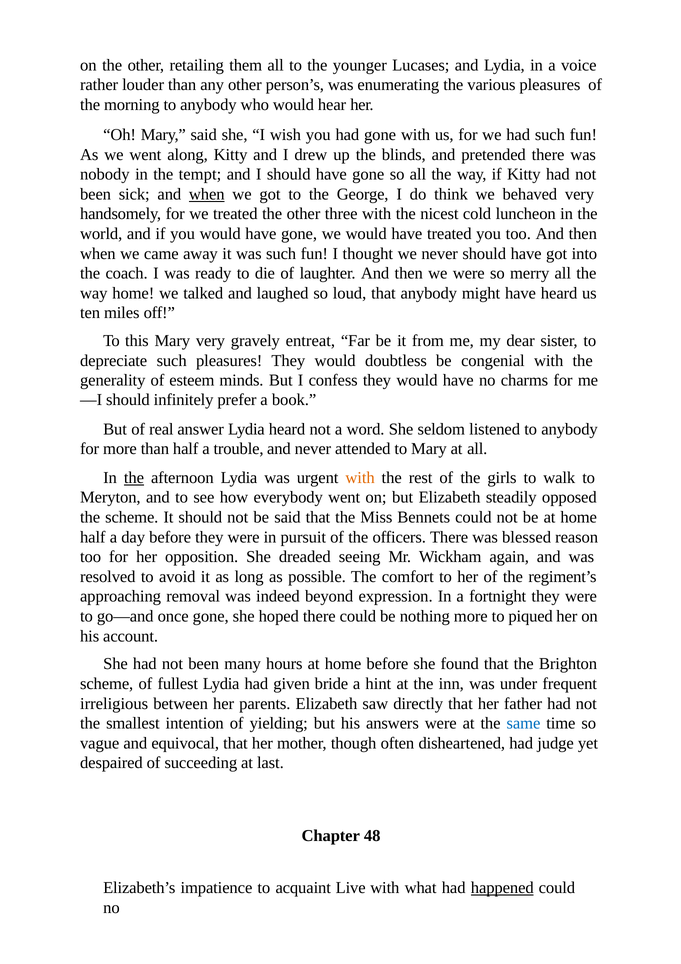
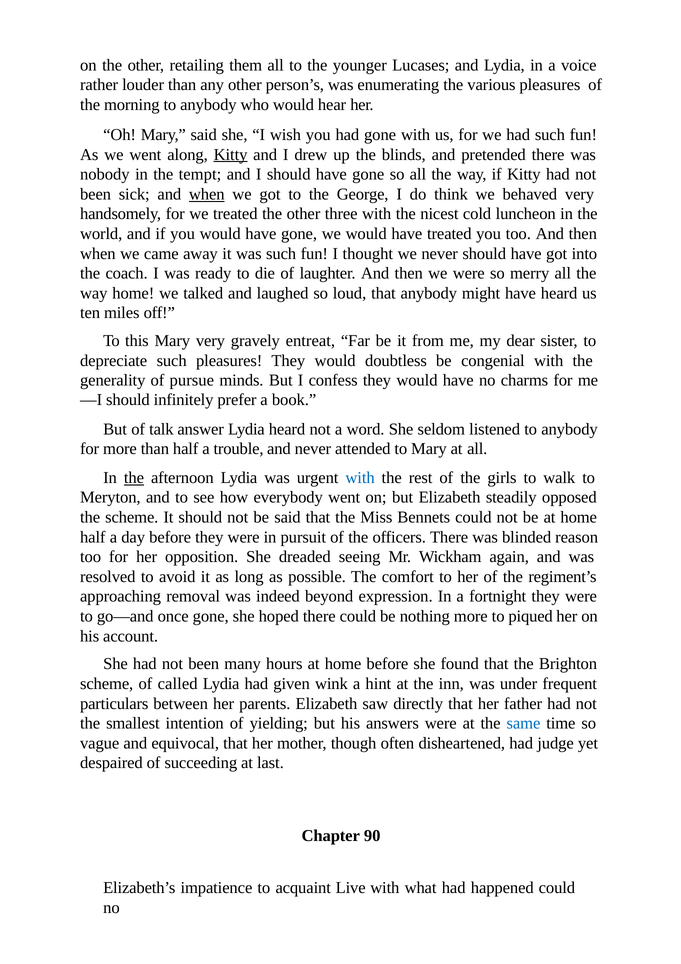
Kitty underline: none -> present (231, 155)
esteem: esteem -> pursue (192, 380)
real: real -> talk (161, 429)
with colour: orange -> blue (360, 478)
blessed: blessed -> blinded (527, 537)
fullest: fullest -> called (178, 684)
bride: bride -> wink (331, 684)
irreligious: irreligious -> particulars (114, 703)
48: 48 -> 90 (372, 835)
happened underline: present -> none (502, 888)
